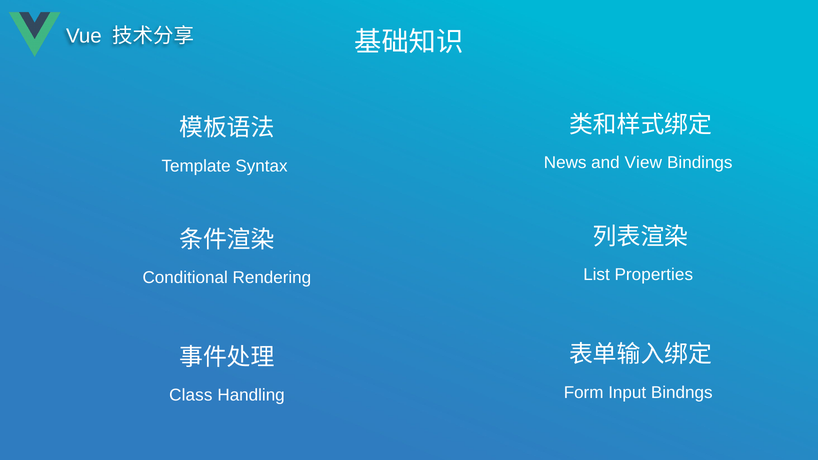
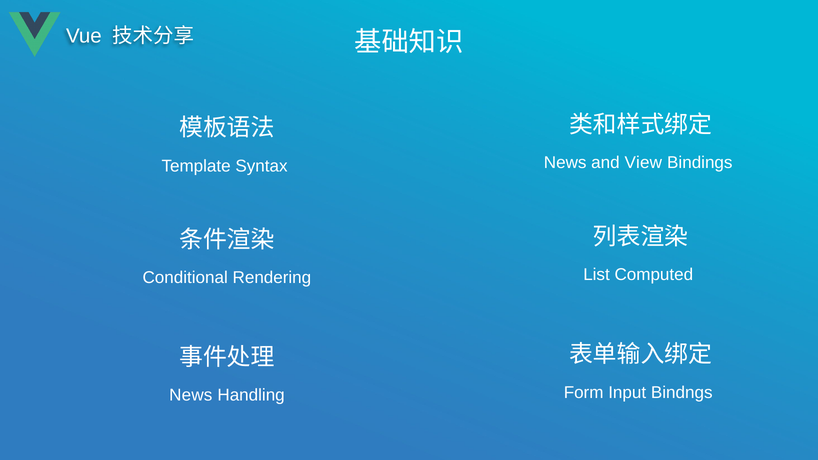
Properties: Properties -> Computed (654, 275)
Class: Class -> News (191, 395)
